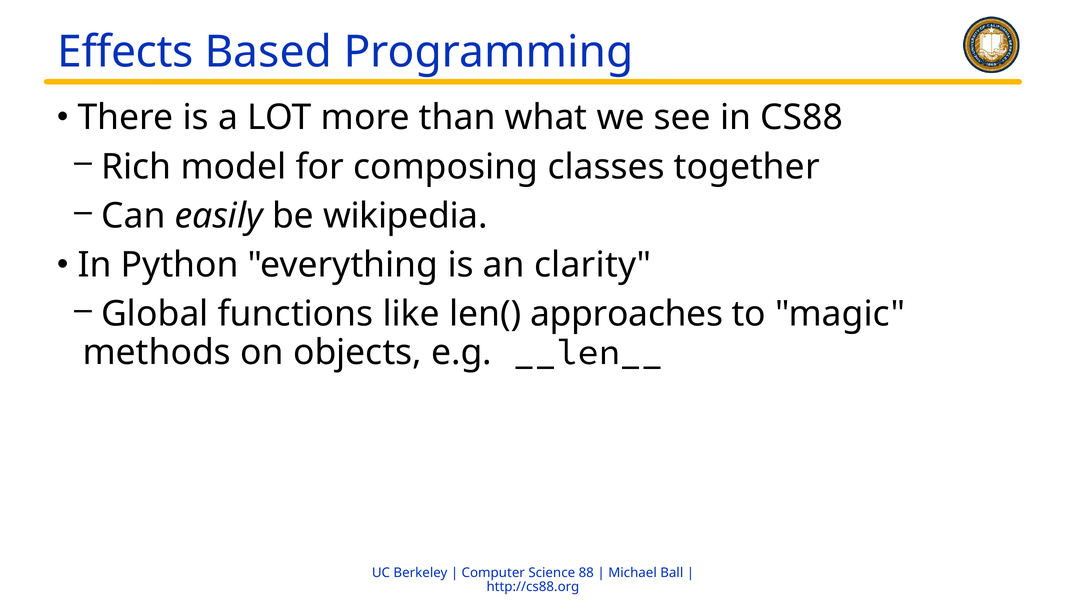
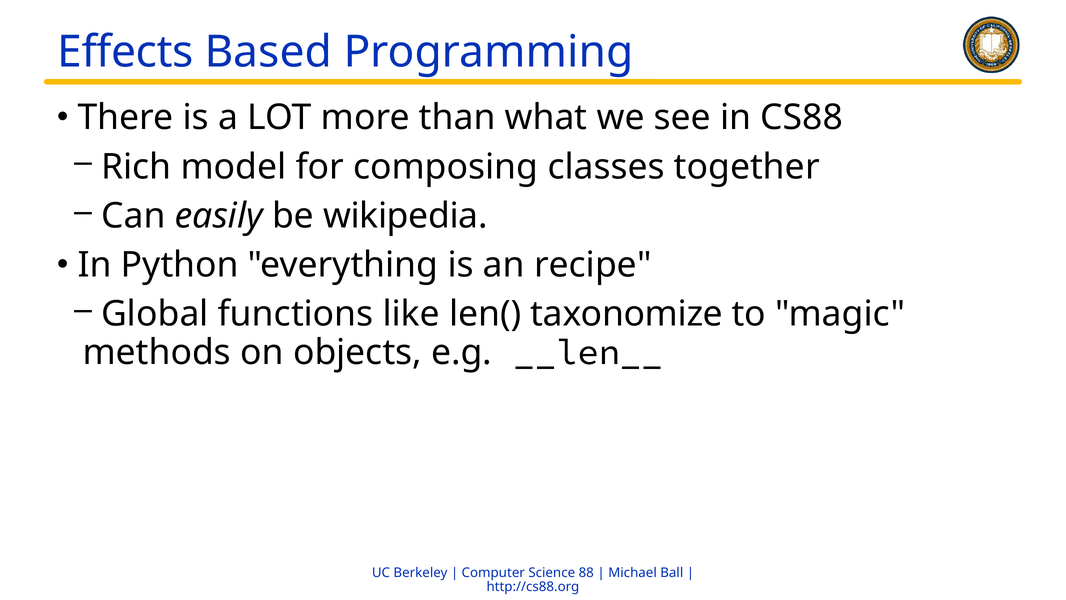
clarity: clarity -> recipe (593, 265)
approaches: approaches -> taxonomize (627, 314)
